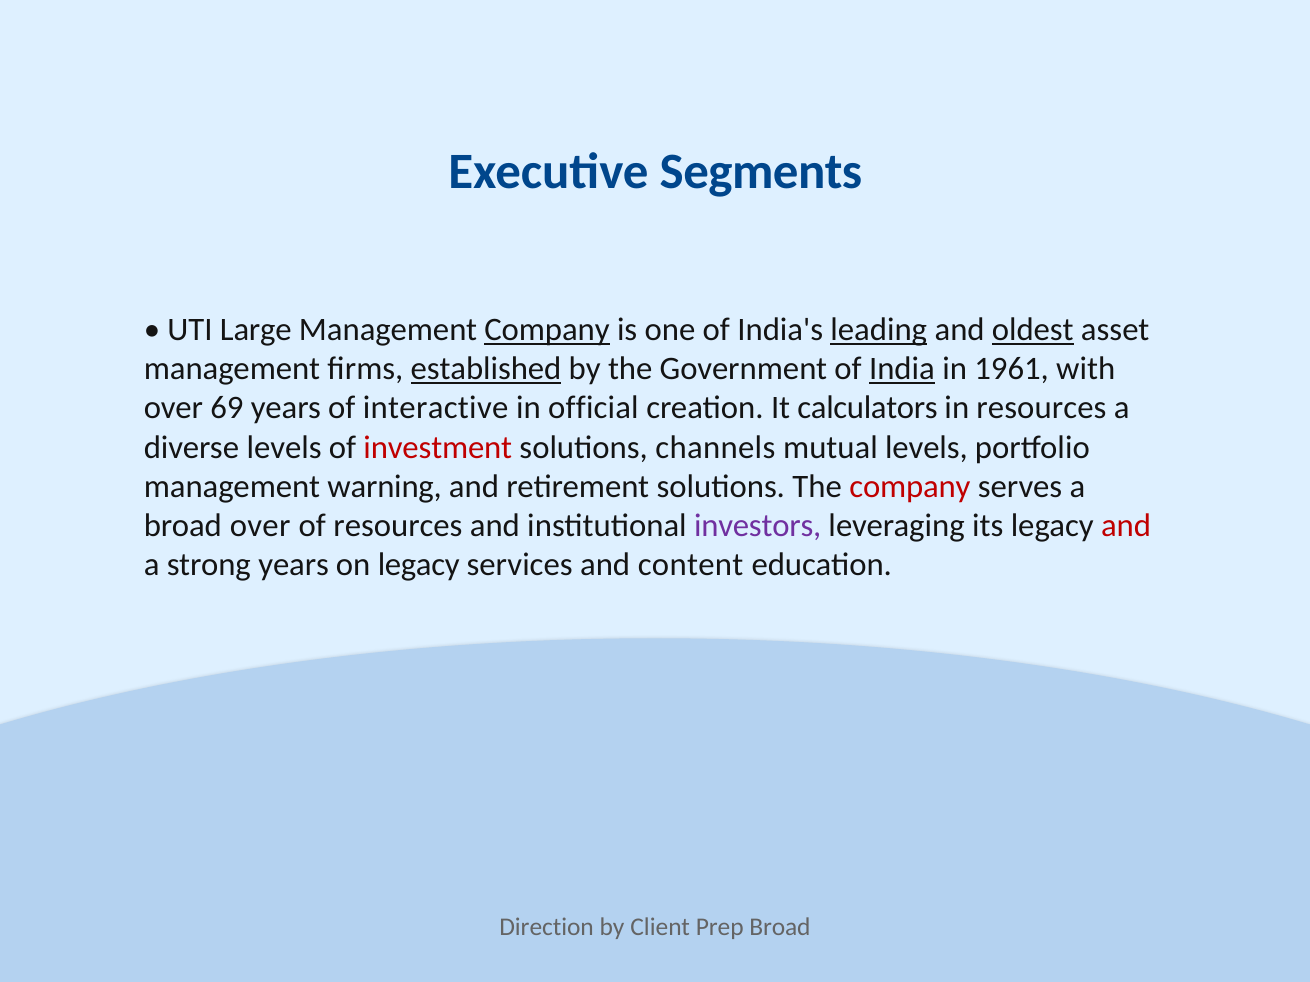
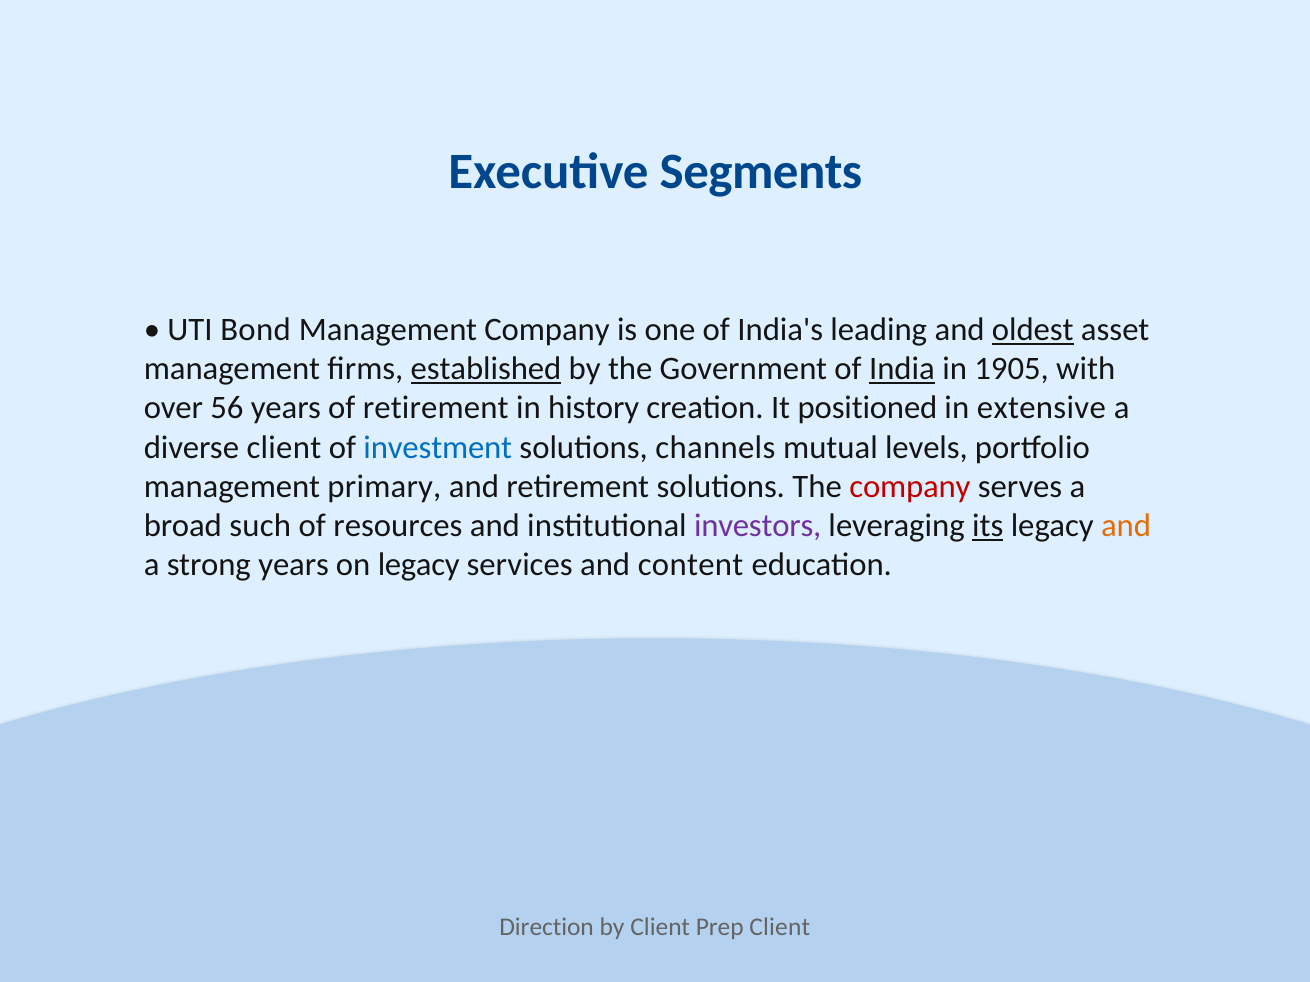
Large: Large -> Bond (256, 330)
Company underline: present -> none (547, 330)
leading underline: present -> none (879, 330)
1961: 1961 -> 1905 (1012, 369)
69: 69 -> 56 (227, 408)
of interactive: interactive -> retirement (436, 408)
official: official -> history (594, 408)
calculators: calculators -> positioned (868, 408)
in resources: resources -> extensive (1041, 408)
diverse levels: levels -> client (284, 448)
investment colour: red -> blue (438, 448)
warning: warning -> primary (384, 487)
broad over: over -> such (260, 526)
its underline: none -> present (988, 526)
and colour: red -> orange (1126, 526)
Prep Broad: Broad -> Client (780, 927)
